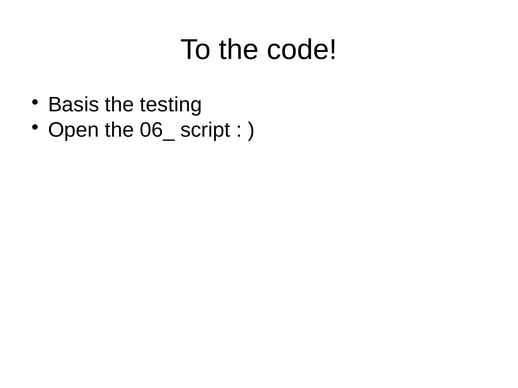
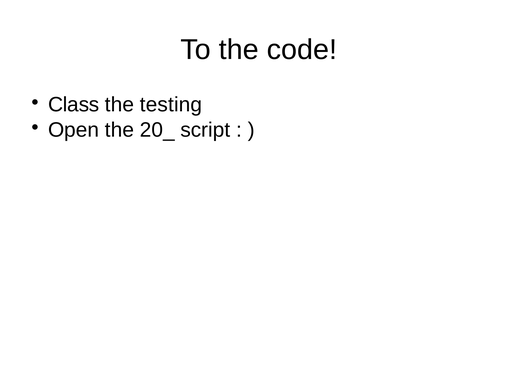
Basis: Basis -> Class (74, 105)
06_: 06_ -> 20_ (157, 130)
